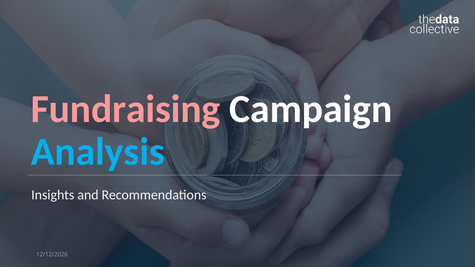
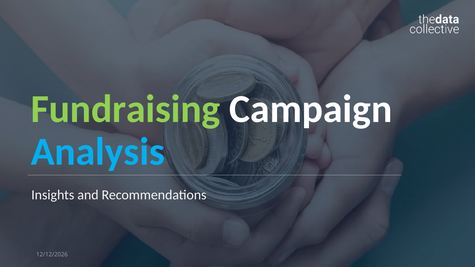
Fundraising colour: pink -> light green (126, 109)
